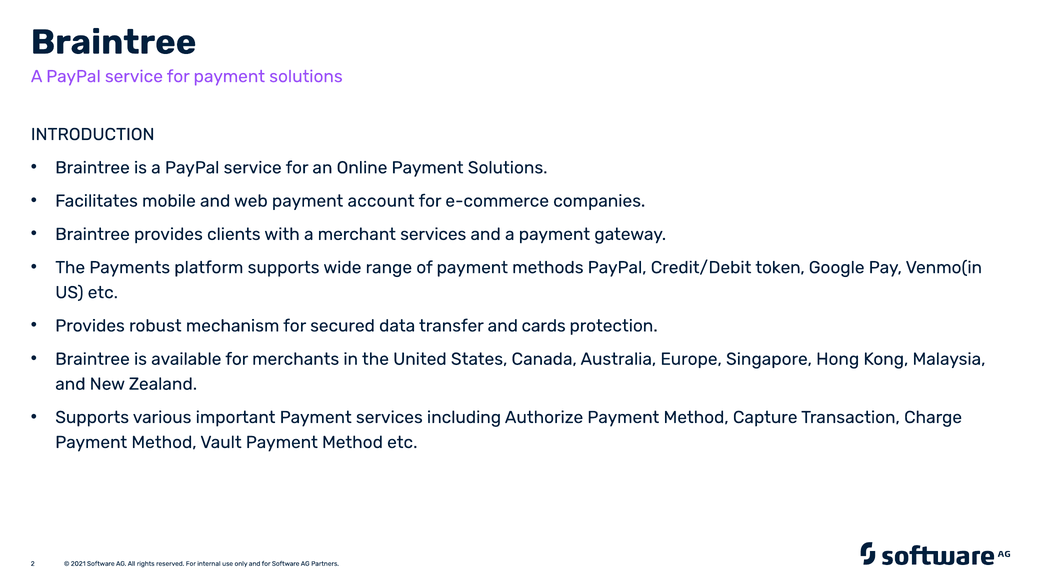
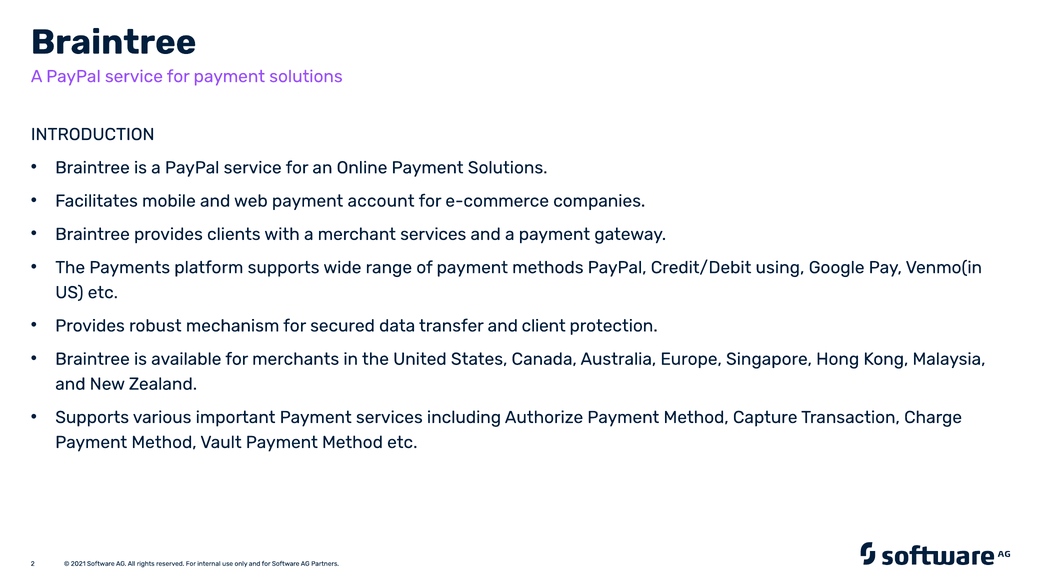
token: token -> using (780, 267)
cards: cards -> client (544, 326)
